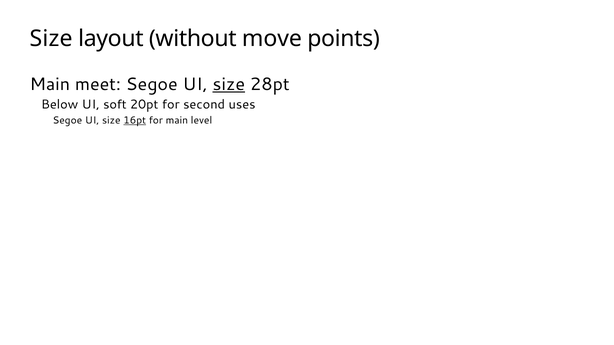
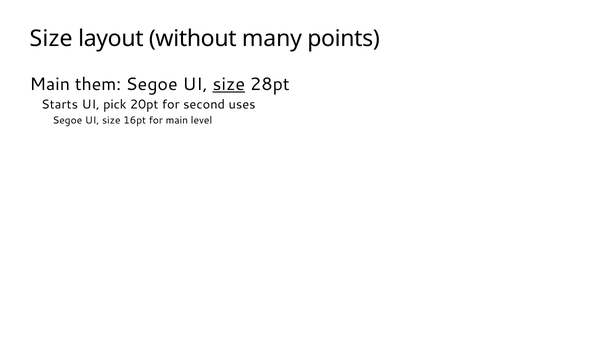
move: move -> many (272, 38)
meet: meet -> them (98, 84)
Below: Below -> Starts (60, 105)
soft: soft -> pick (115, 105)
16pt underline: present -> none (135, 121)
